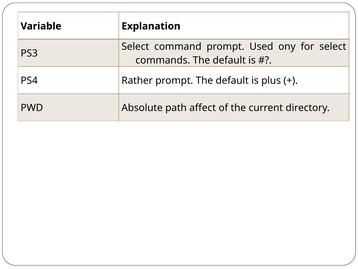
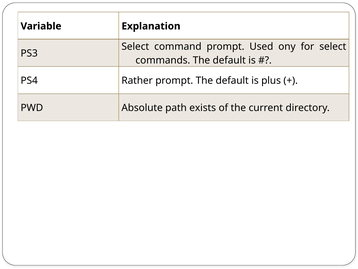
affect: affect -> exists (203, 108)
